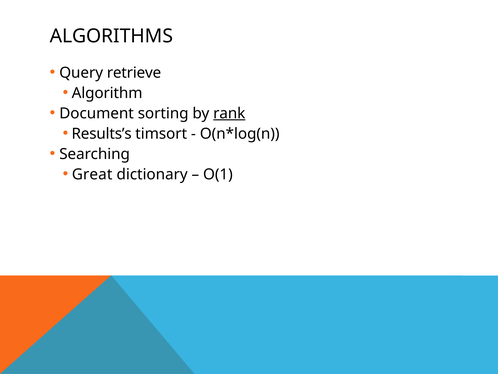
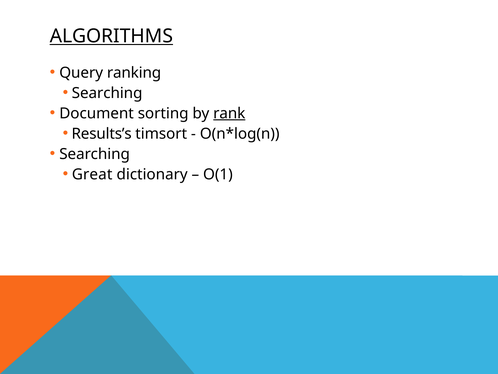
ALGORITHMS underline: none -> present (111, 36)
retrieve: retrieve -> ranking (134, 73)
Algorithm: Algorithm -> Searching (107, 93)
